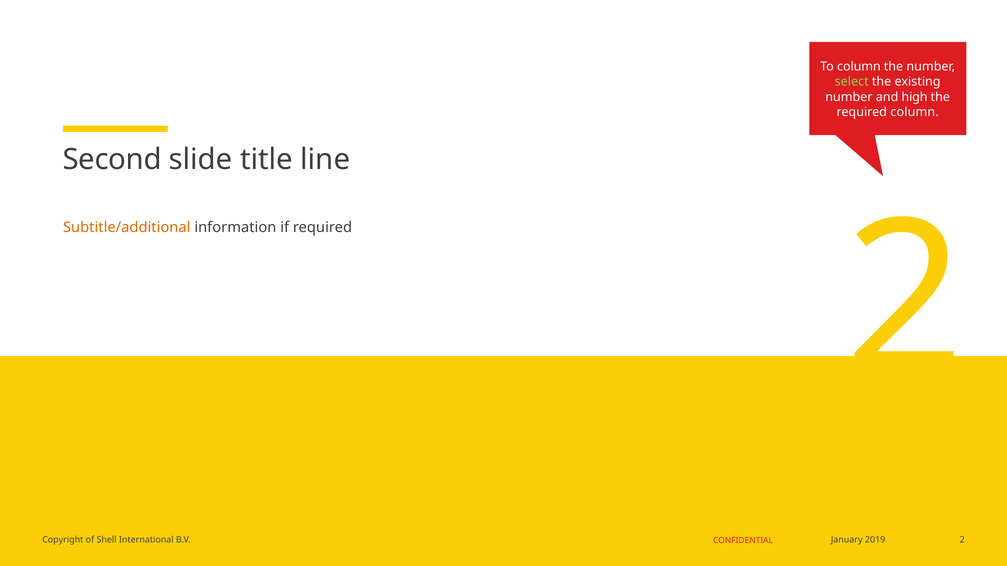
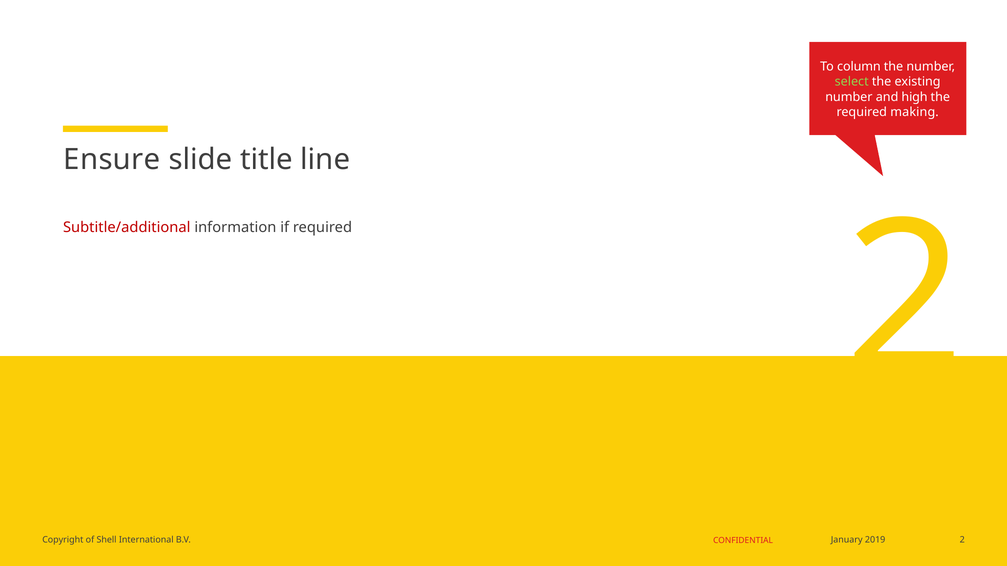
required column: column -> making (915, 112)
Second: Second -> Ensure (112, 160)
Subtitle/additional colour: orange -> red (127, 228)
